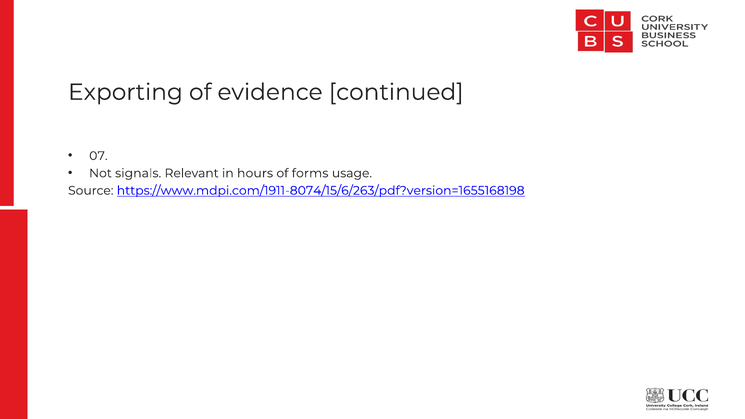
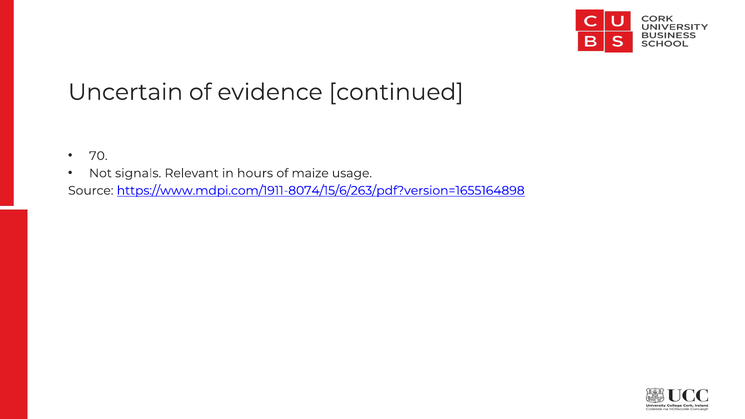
Exporting: Exporting -> Uncertain (126, 92)
07: 07 -> 70 (98, 156)
forms: forms -> maize (310, 173)
https://www.mdpi.com/1911-8074/15/6/263/pdf?version=1655168198: https://www.mdpi.com/1911-8074/15/6/263/pdf?version=1655168198 -> https://www.mdpi.com/1911-8074/15/6/263/pdf?version=1655164898 (321, 191)
